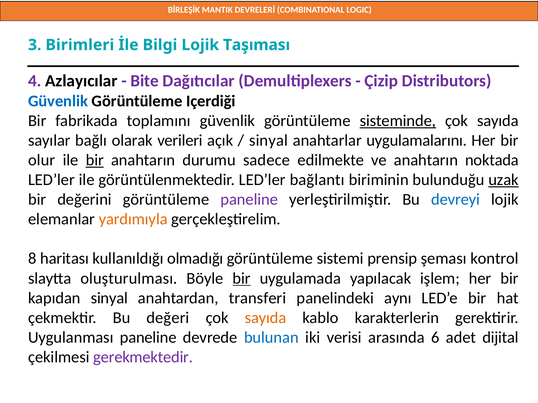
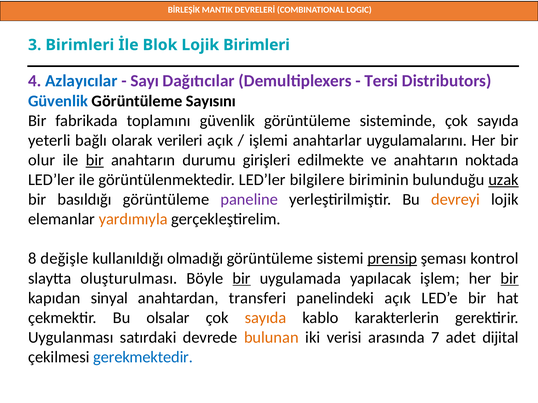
Bilgi: Bilgi -> Blok (160, 45)
Lojik Taşıması: Taşıması -> Birimleri (257, 45)
Azlayıcılar colour: black -> blue (81, 81)
Bite: Bite -> Sayı (145, 81)
Çizip: Çizip -> Tersi (381, 81)
Içerdiği: Içerdiği -> Sayısını (211, 101)
sisteminde underline: present -> none (398, 121)
sayılar: sayılar -> yeterli (49, 141)
sinyal: sinyal -> işlemi (269, 141)
sadece: sadece -> girişleri (267, 160)
bağlantı: bağlantı -> bilgilere (317, 180)
değerini: değerini -> basıldığı (85, 200)
devreyi colour: blue -> orange (456, 200)
haritası: haritası -> değişle (64, 259)
prensip underline: none -> present (392, 259)
bir underline: none -> present (510, 279)
panelindeki aynı: aynı -> açık (398, 298)
değeri: değeri -> olsalar (168, 318)
Uygulanması paneline: paneline -> satırdaki (148, 338)
bulunan colour: blue -> orange (271, 338)
6: 6 -> 7 (435, 338)
gerekmektedir colour: purple -> blue (143, 357)
